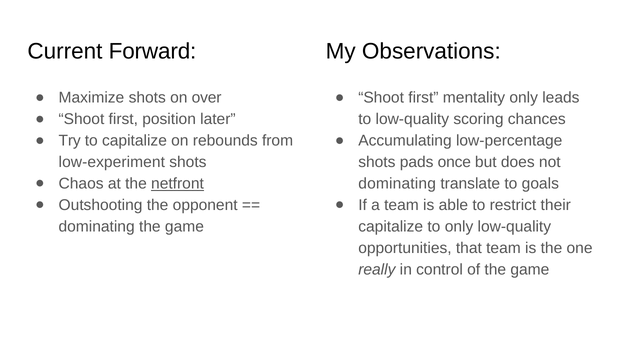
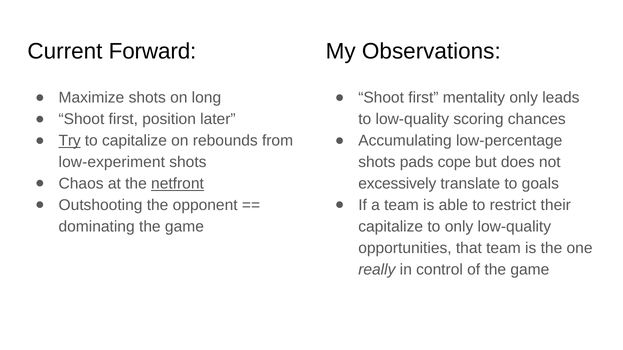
over: over -> long (206, 98)
Try underline: none -> present (70, 141)
once: once -> cope (454, 162)
dominating: dominating -> excessively (397, 184)
